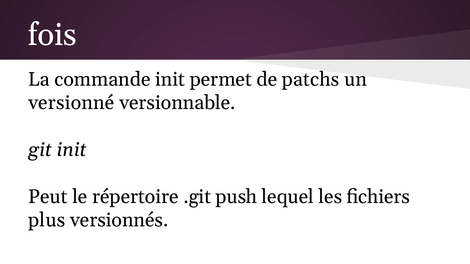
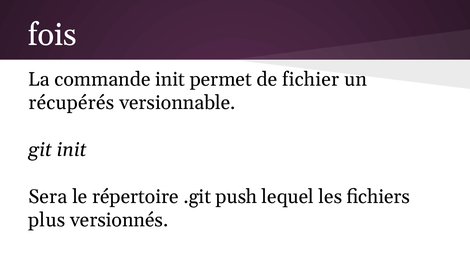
patchs: patchs -> fichier (311, 80)
versionné: versionné -> récupérés (71, 103)
Peut: Peut -> Sera (48, 197)
